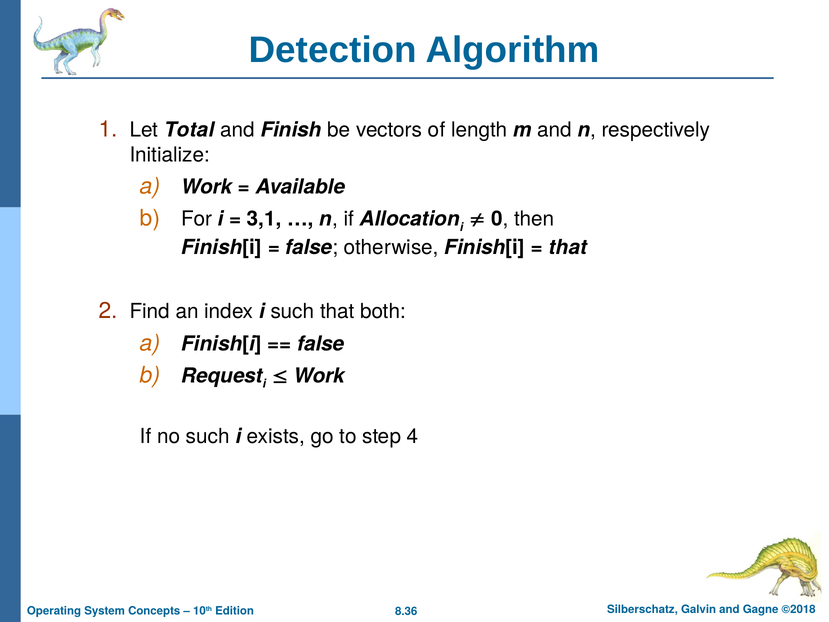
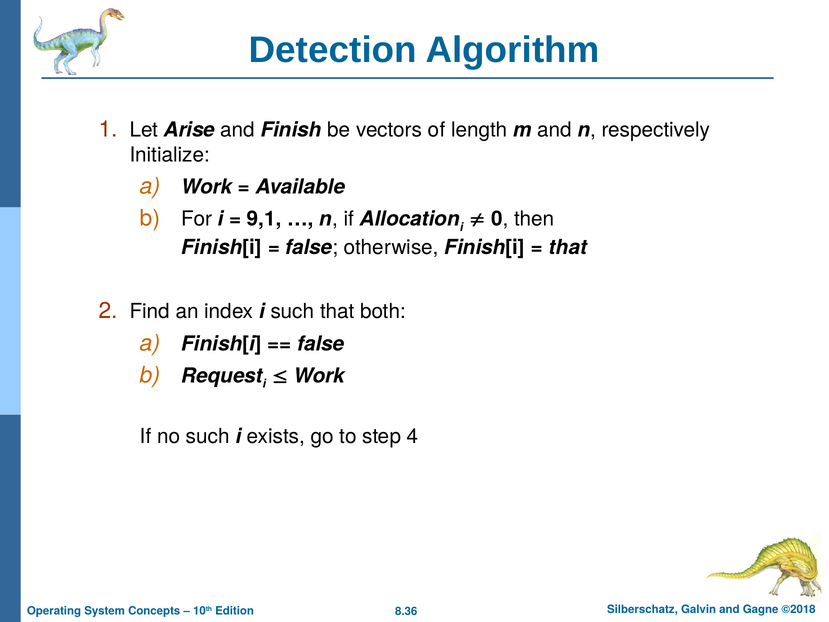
Total: Total -> Arise (189, 130)
3,1: 3,1 -> 9,1 (264, 219)
